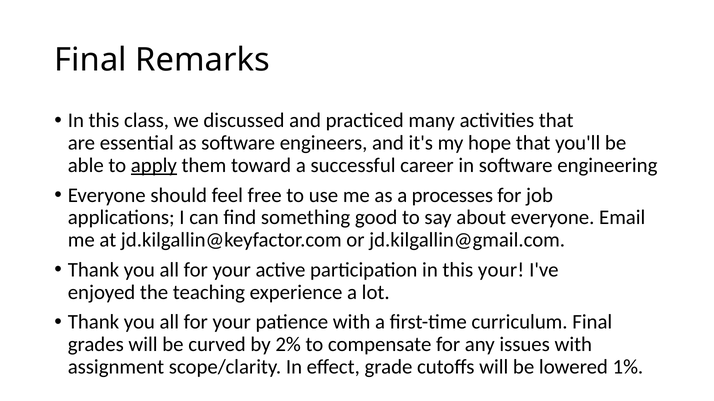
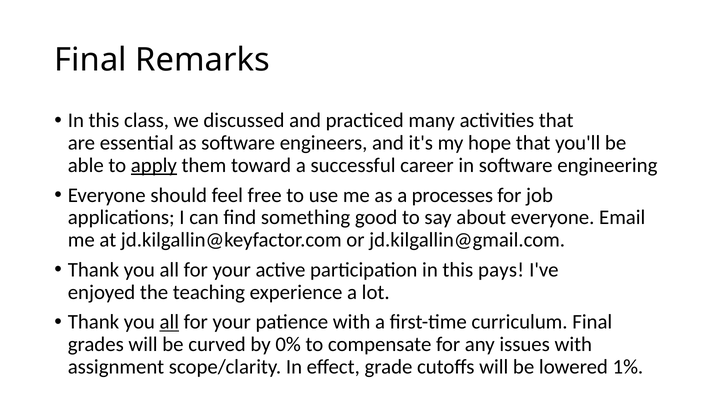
this your: your -> pays (501, 270)
all underline: none -> present (169, 323)
2%: 2% -> 0% (288, 345)
